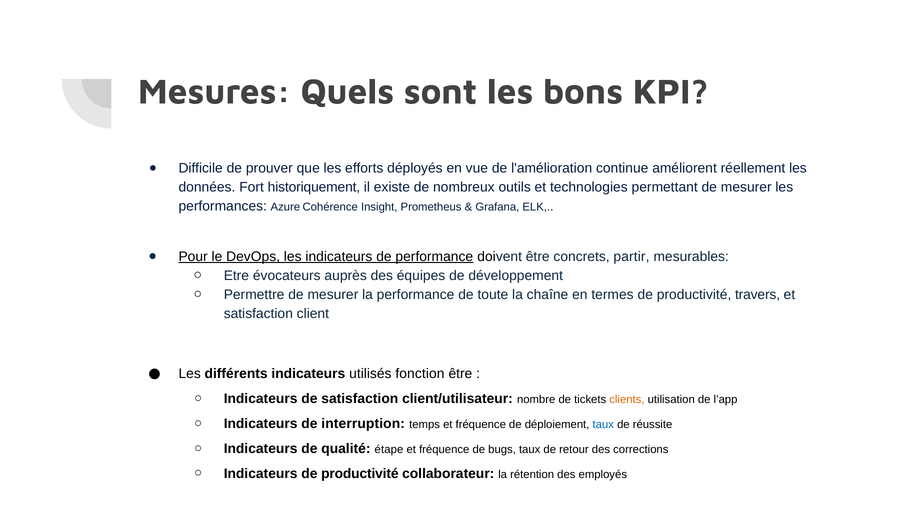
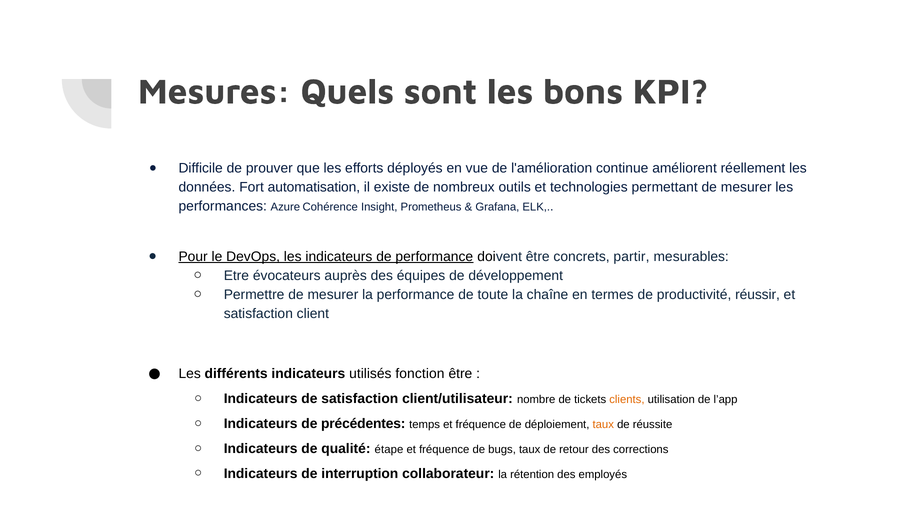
historiquement: historiquement -> automatisation (314, 187)
travers: travers -> réussir (758, 294)
interruption: interruption -> précédentes (363, 423)
taux colour: blue -> orange (603, 424)
Indicateurs de productivité: productivité -> interruption (360, 473)
